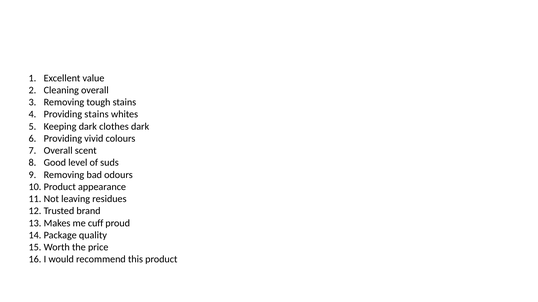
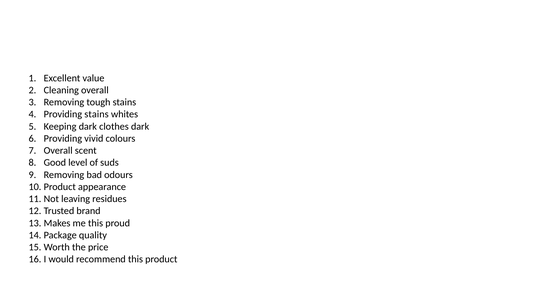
me cuff: cuff -> this (96, 223)
